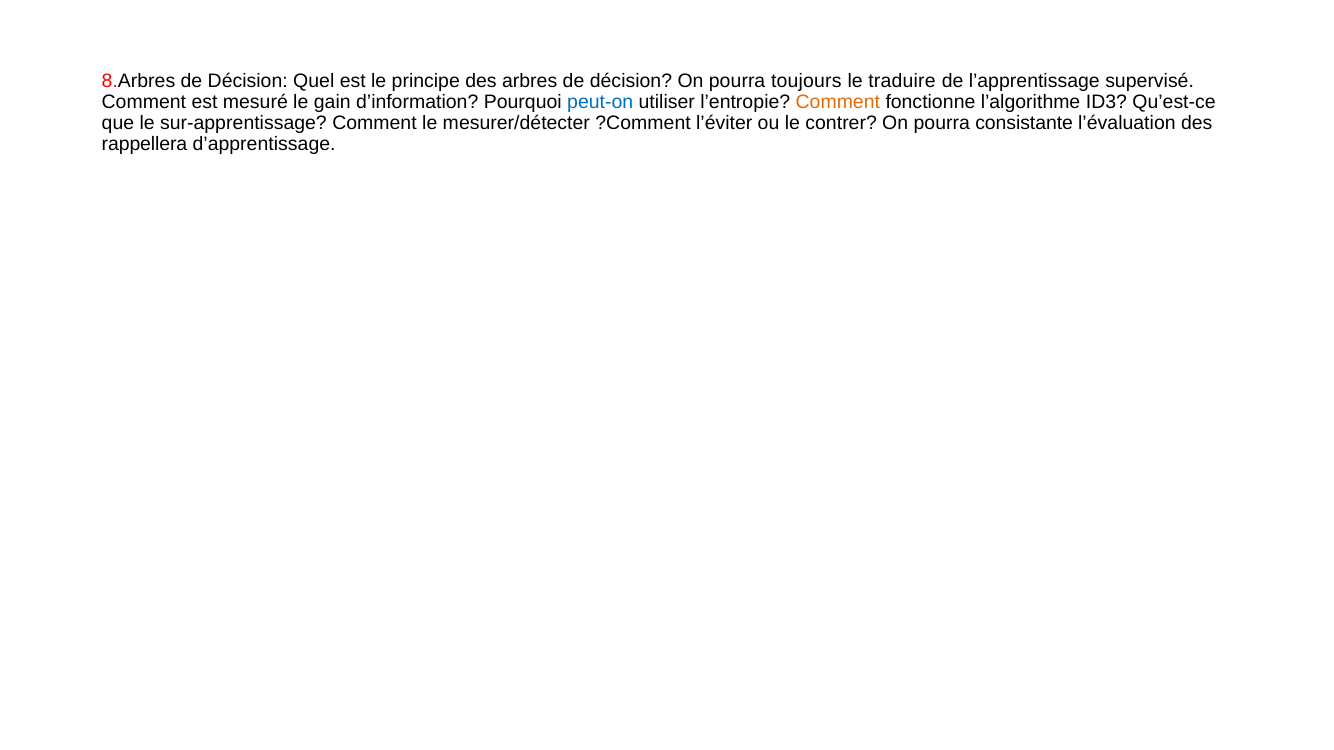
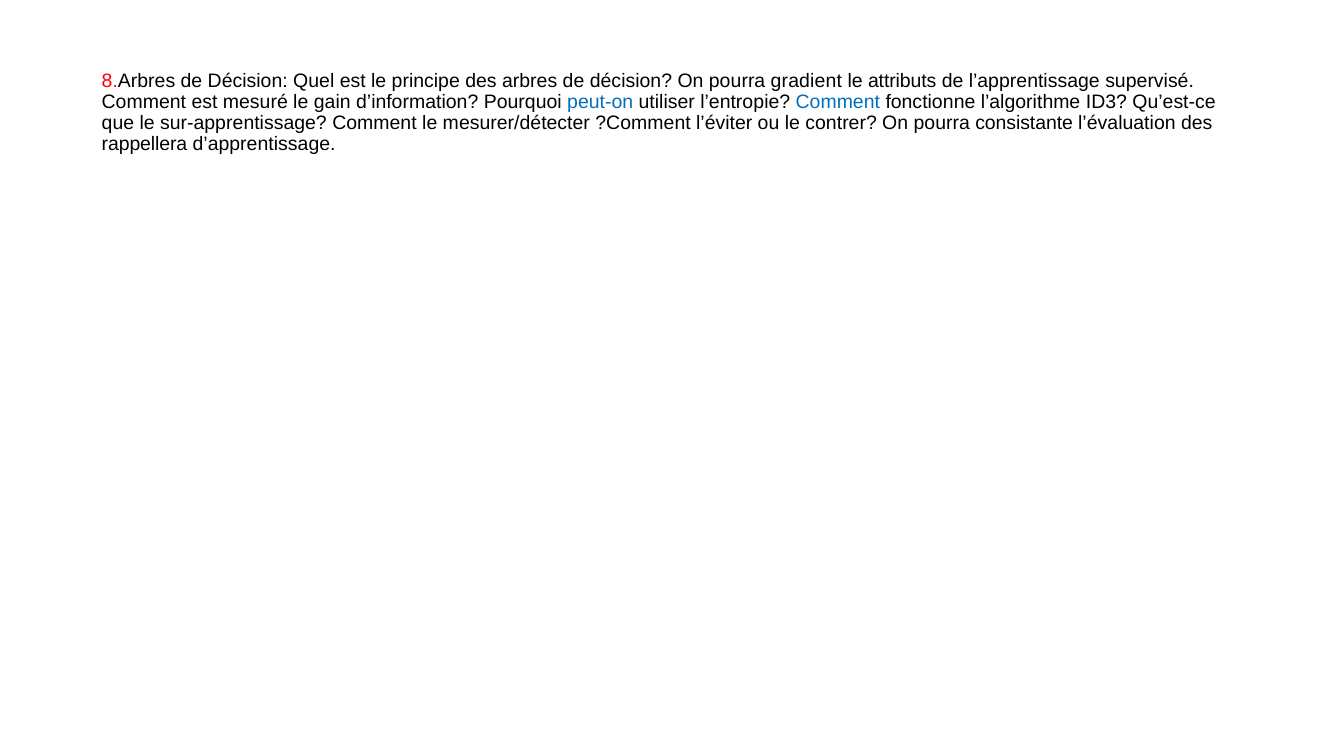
toujours: toujours -> gradient (806, 81)
traduire: traduire -> attributs (902, 81)
Comment colour: orange -> blue (838, 102)
